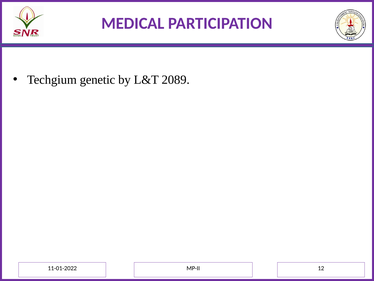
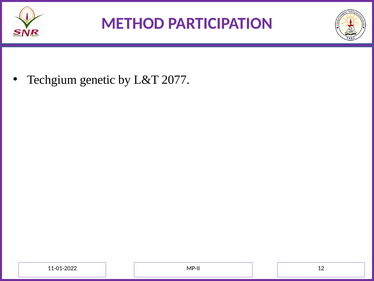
MEDICAL: MEDICAL -> METHOD (133, 23)
2089: 2089 -> 2077 (176, 80)
